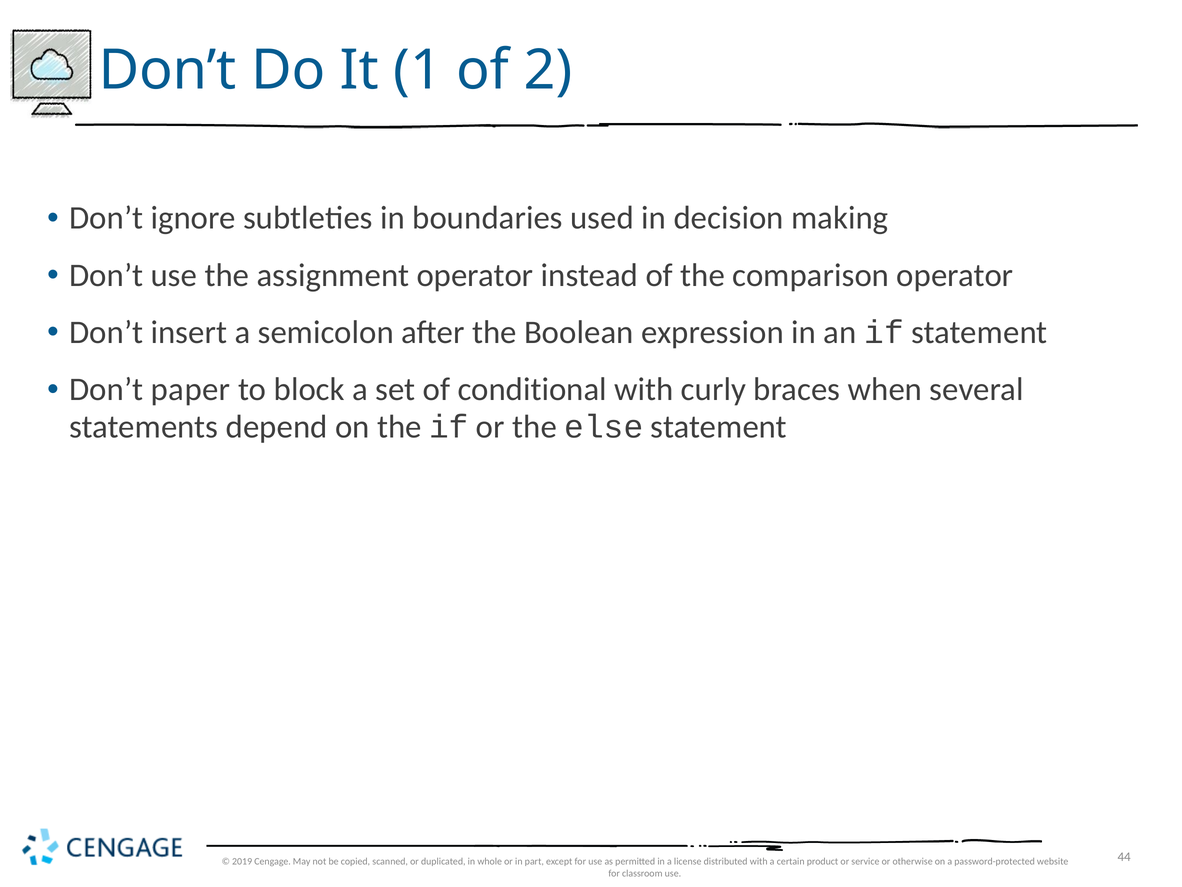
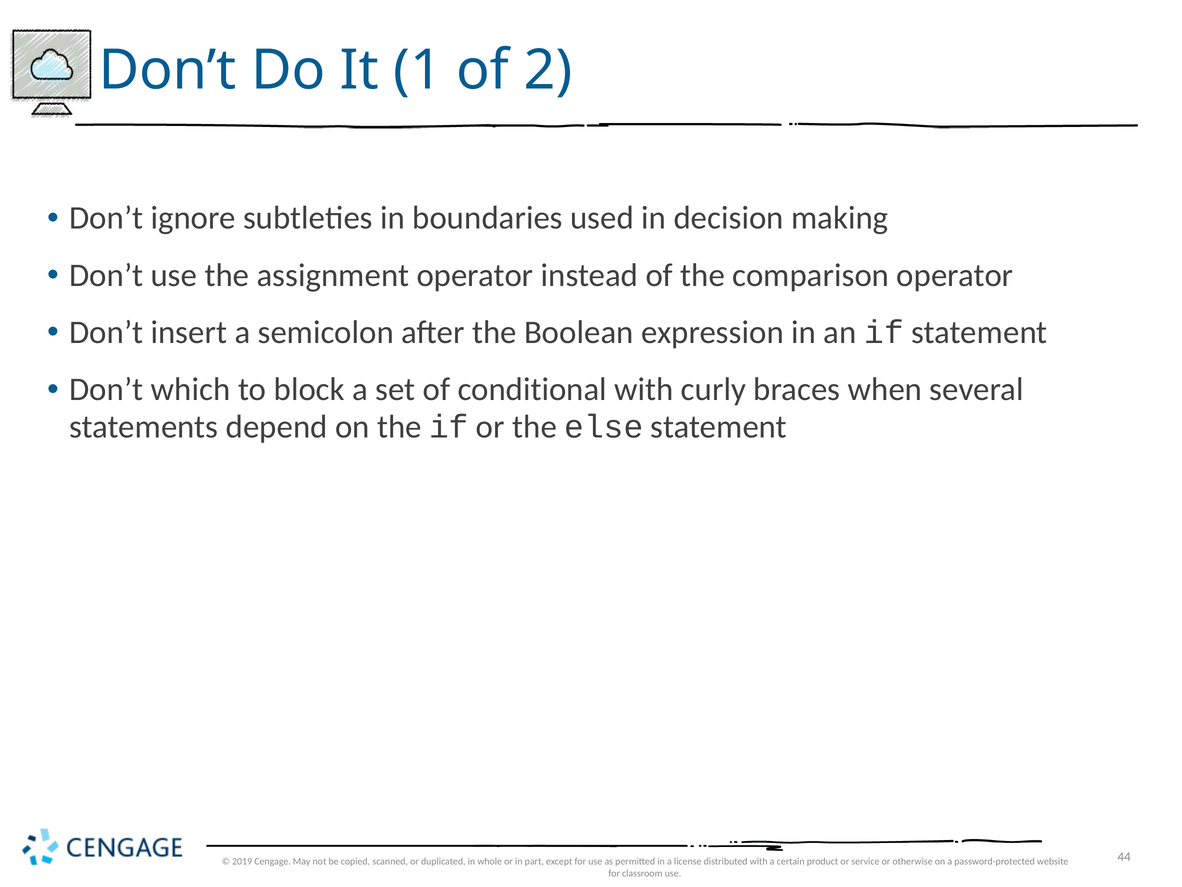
paper: paper -> which (191, 389)
